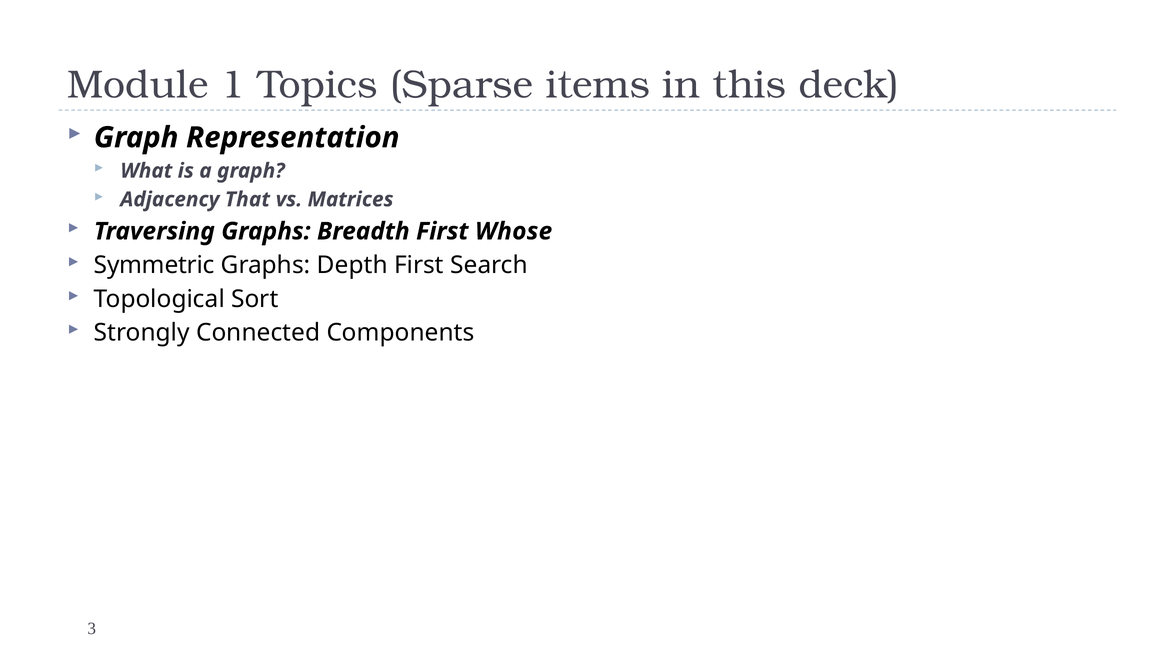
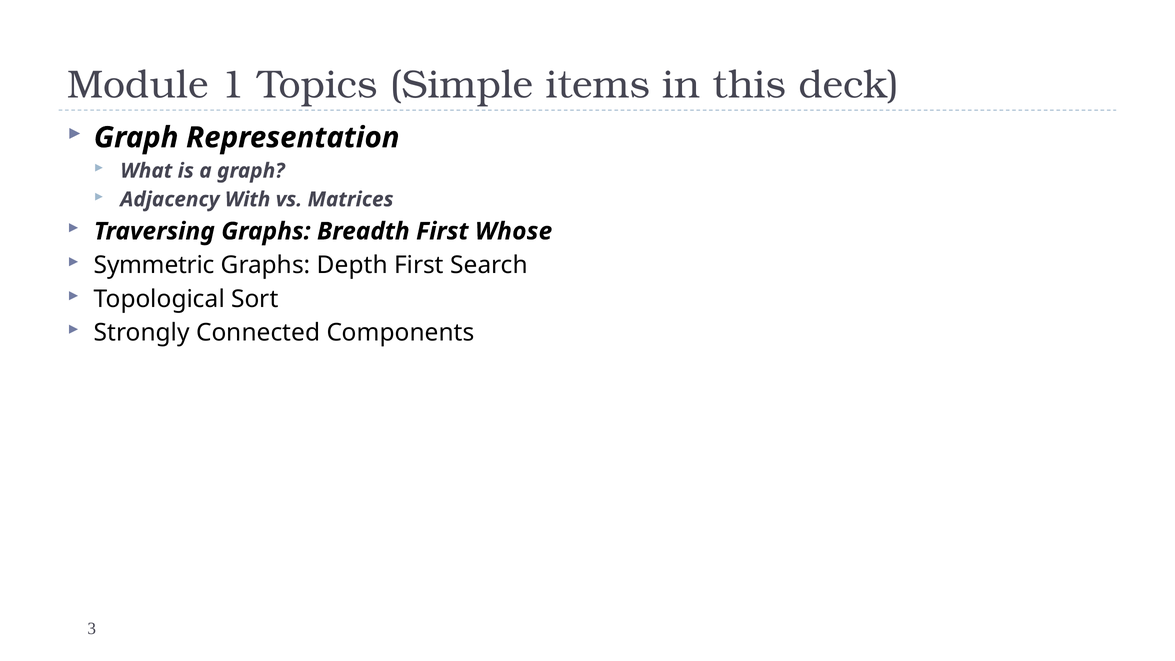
Sparse: Sparse -> Simple (462, 85)
That: That -> With (248, 199)
